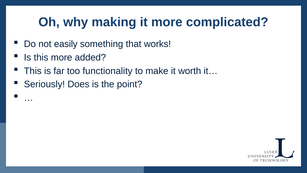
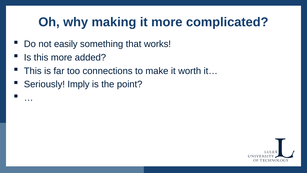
functionality: functionality -> connections (108, 71)
Does: Does -> Imply (79, 84)
